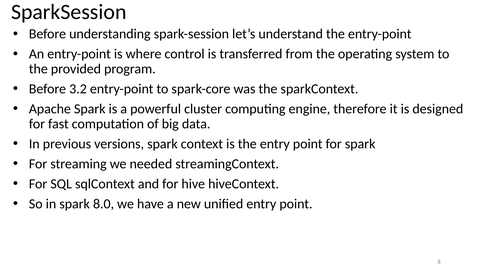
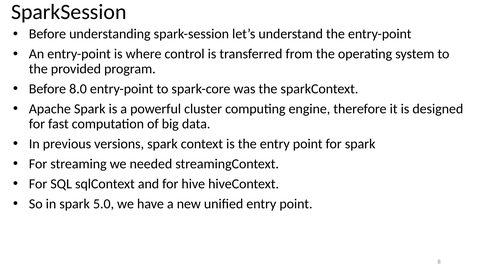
3.2: 3.2 -> 8.0 (78, 89)
8.0: 8.0 -> 5.0 (104, 204)
